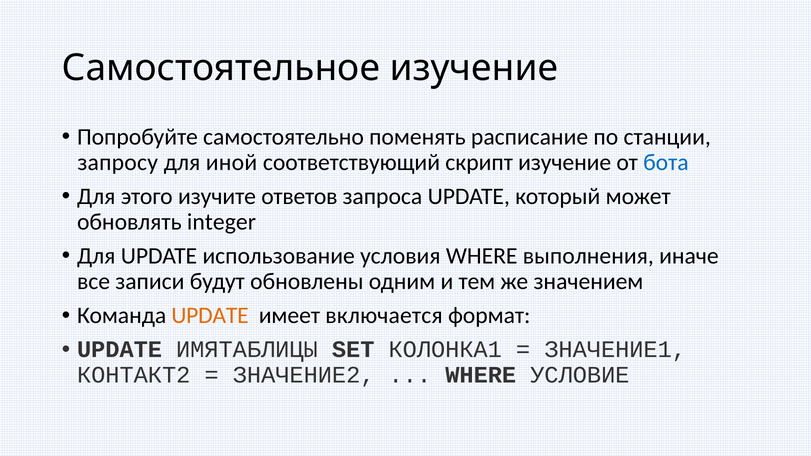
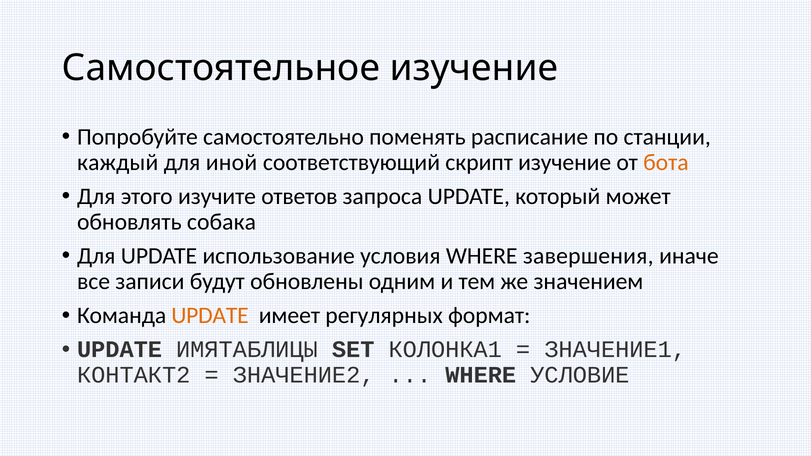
запросу: запросу -> каждый (118, 163)
бота colour: blue -> orange (666, 163)
integer: integer -> собака (221, 222)
выполнения: выполнения -> завершения (588, 256)
включается: включается -> регулярных (384, 316)
